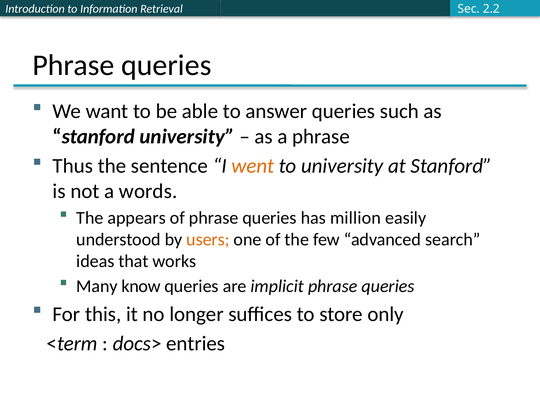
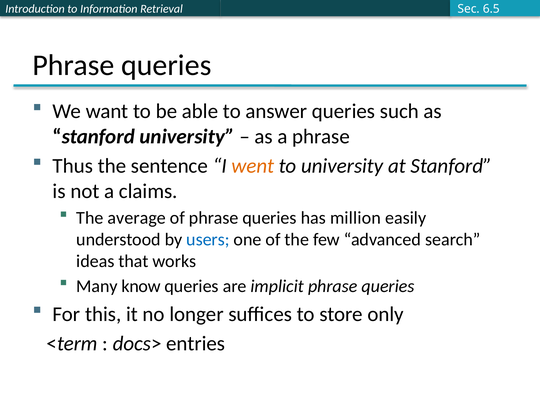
2.2: 2.2 -> 6.5 (491, 9)
words: words -> claims (148, 191)
appears: appears -> average (137, 218)
users colour: orange -> blue (208, 240)
